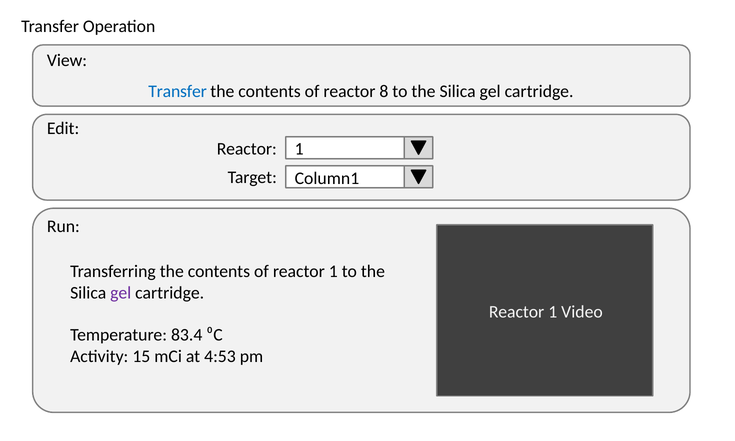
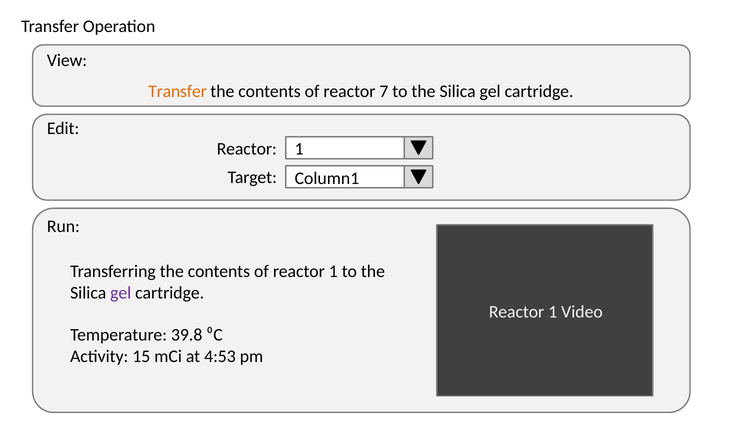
Transfer colour: blue -> orange (178, 91)
8: 8 -> 7 (384, 91)
83.4: 83.4 -> 39.8 (187, 335)
